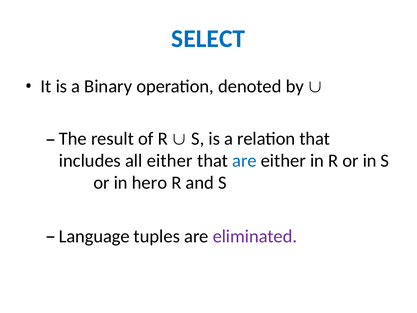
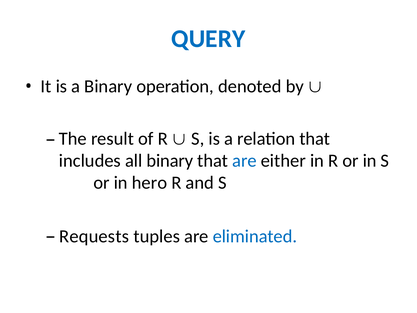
SELECT: SELECT -> QUERY (208, 39)
all either: either -> binary (170, 161)
Language: Language -> Requests (94, 236)
eliminated colour: purple -> blue (255, 236)
